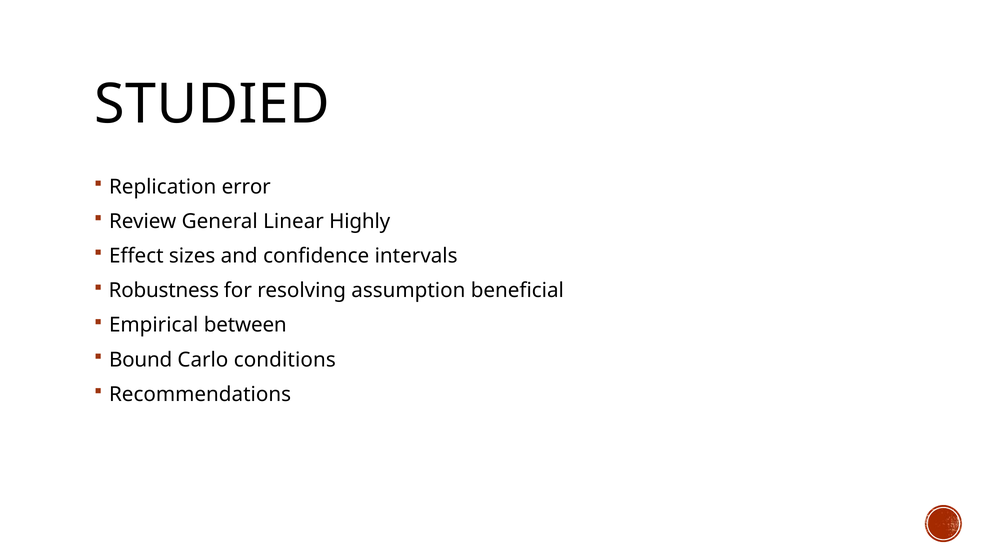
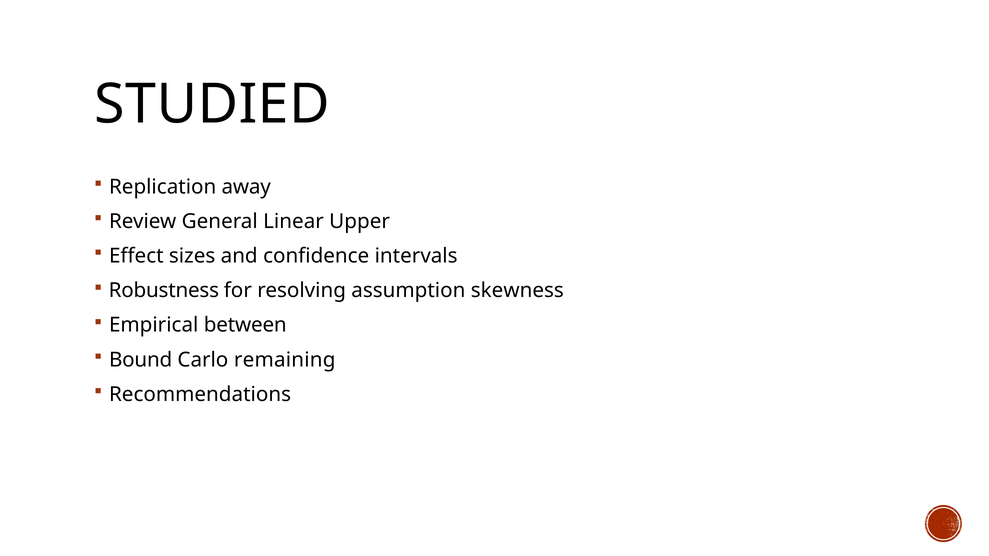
error: error -> away (246, 187)
Highly: Highly -> Upper (360, 221)
beneficial: beneficial -> skewness (517, 291)
conditions: conditions -> remaining (285, 360)
